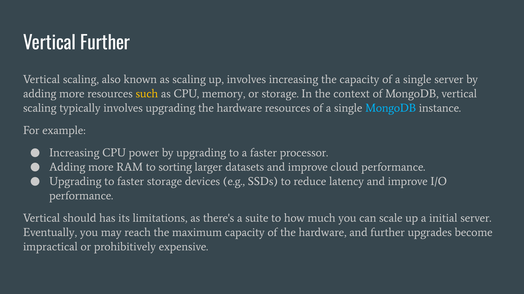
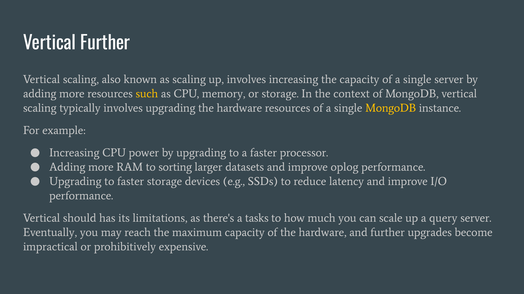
MongoDB colour: light blue -> yellow (391, 108)
cloud: cloud -> oplog (345, 167)
suite: suite -> tasks (257, 219)
initial: initial -> query (443, 219)
